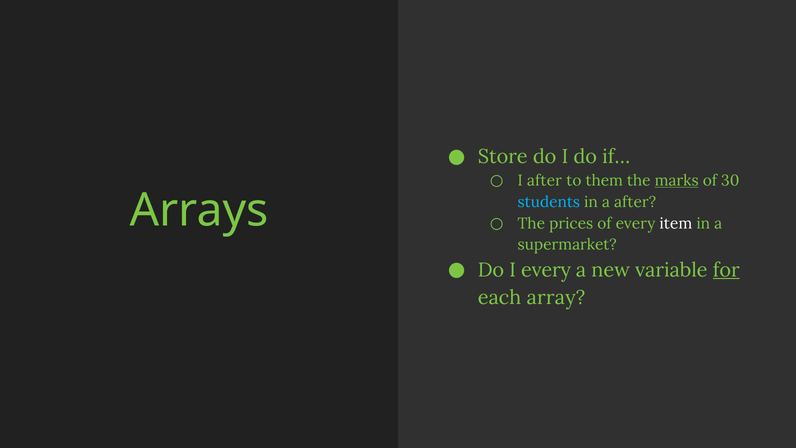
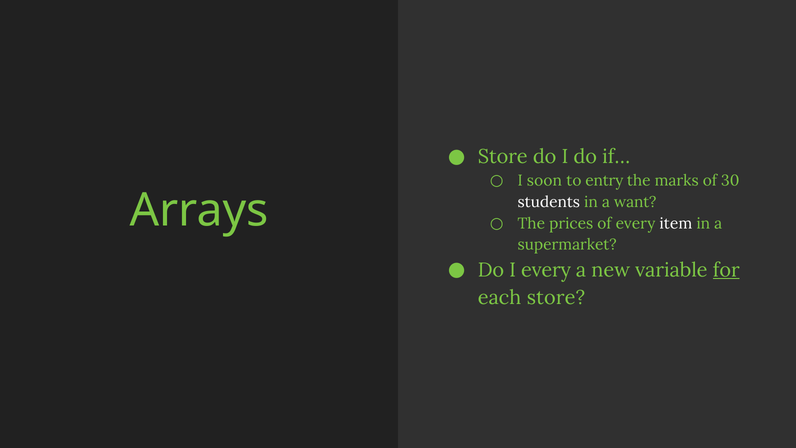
I after: after -> soon (544, 181)
them: them -> entry (604, 181)
marks underline: present -> none (677, 181)
students colour: light blue -> white (549, 202)
a after: after -> want (635, 202)
each array: array -> store (556, 297)
